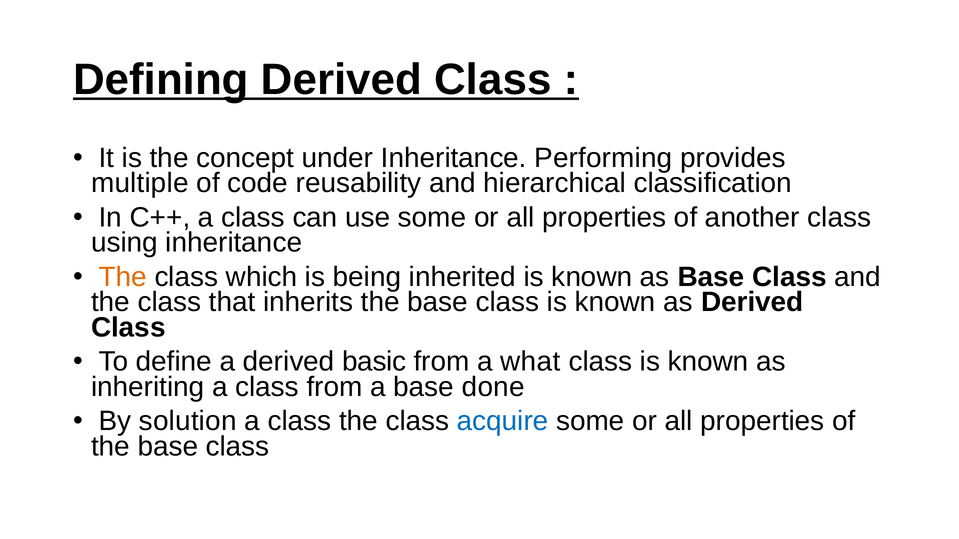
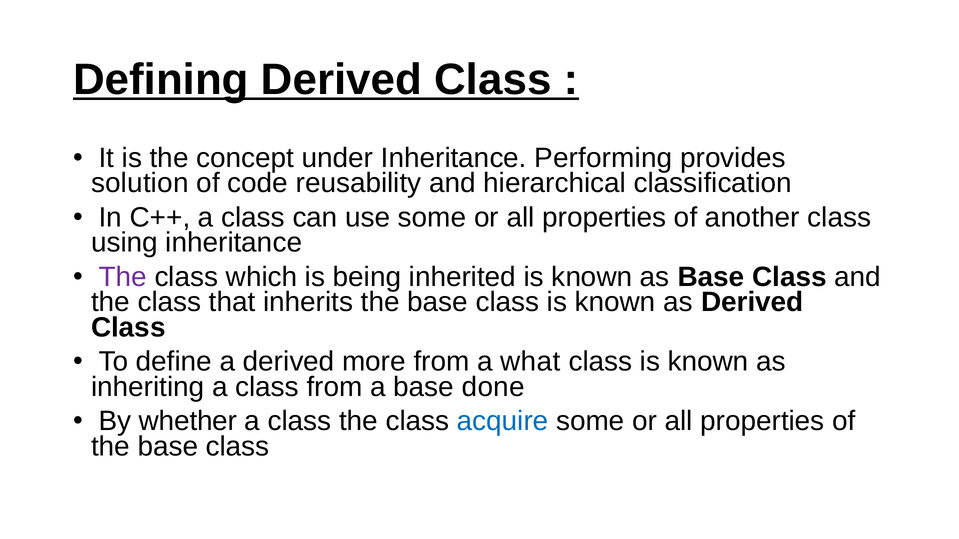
multiple: multiple -> solution (140, 183)
The colour: orange -> purple (123, 277)
basic: basic -> more (374, 362)
solution: solution -> whether (188, 421)
